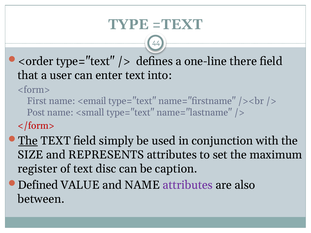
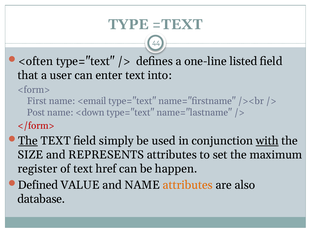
<order: <order -> <often (36, 61)
there: there -> listed (243, 61)
<small: <small -> <down (90, 113)
with underline: none -> present (267, 141)
disc: disc -> href (106, 169)
caption: caption -> happen (176, 169)
attributes colour: purple -> orange (188, 185)
between: between -> database (41, 199)
